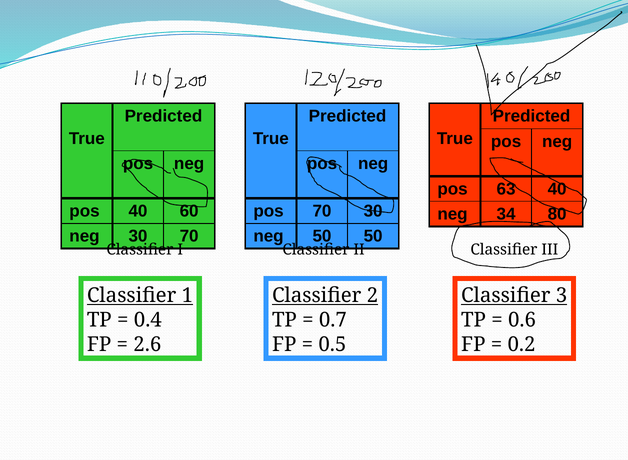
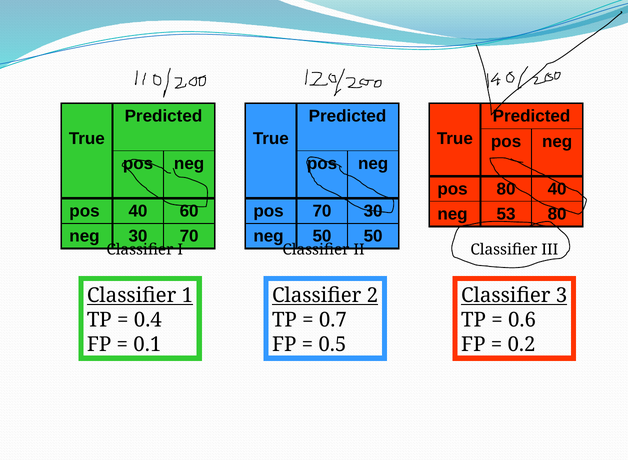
pos 63: 63 -> 80 (506, 189)
34: 34 -> 53 (506, 214)
2.6: 2.6 -> 0.1 (147, 344)
